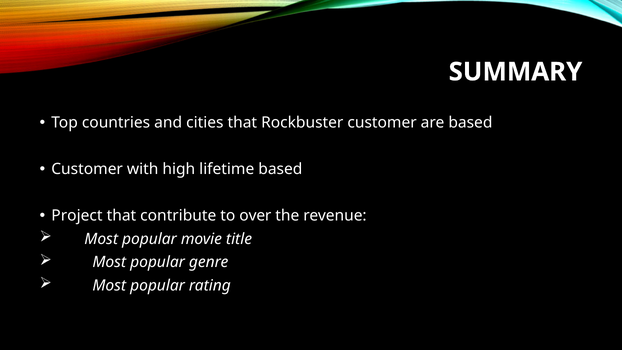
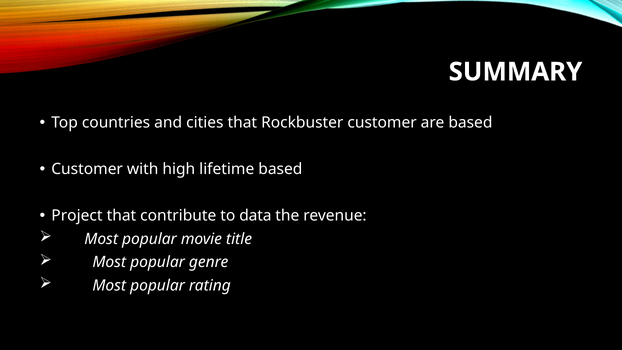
over: over -> data (255, 216)
